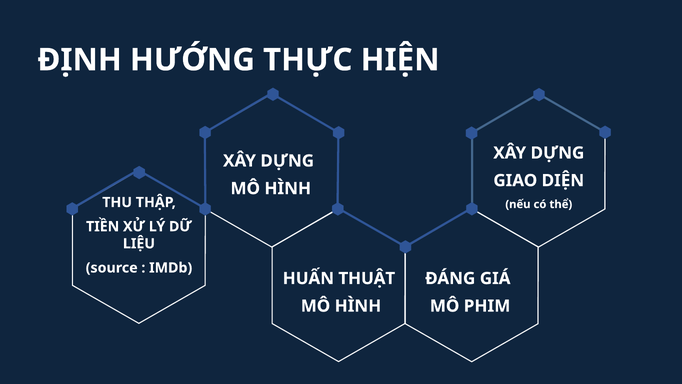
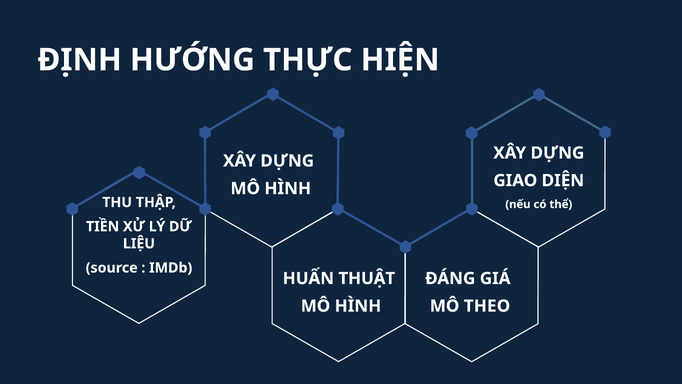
PHIM: PHIM -> THEO (487, 306)
